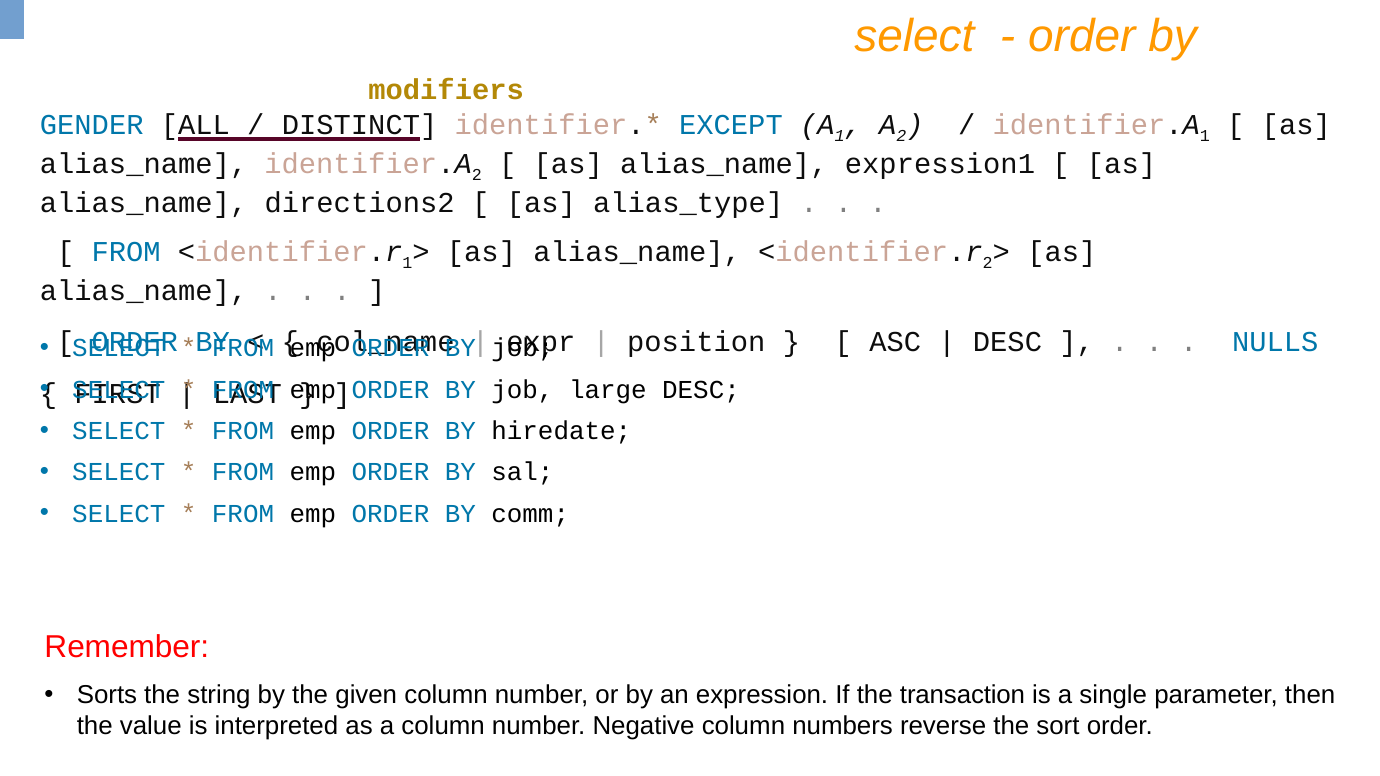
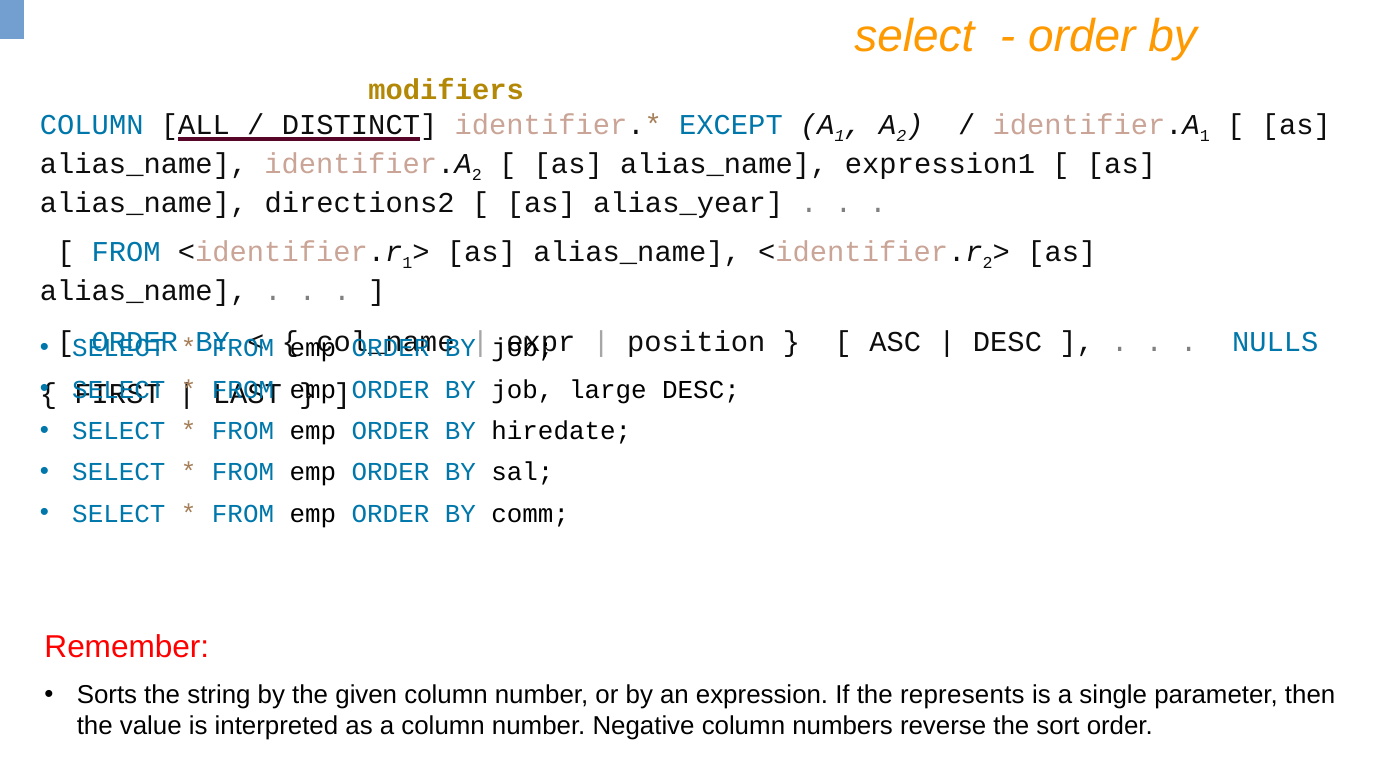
GENDER: GENDER -> COLUMN (92, 125)
alias_type: alias_type -> alias_year (688, 203)
transaction: transaction -> represents (962, 695)
